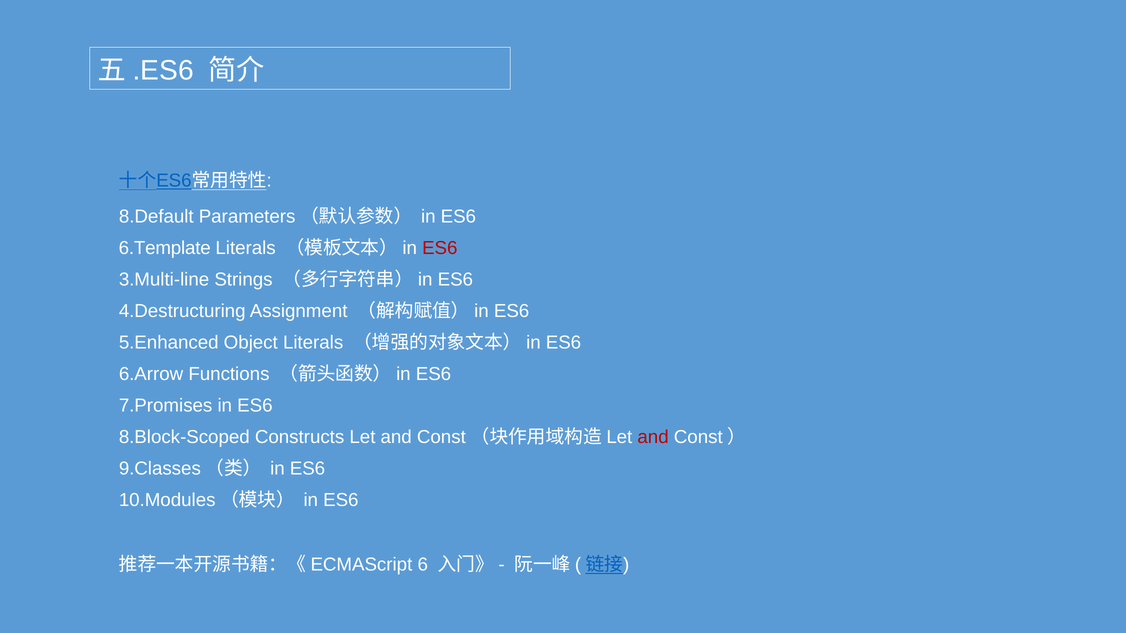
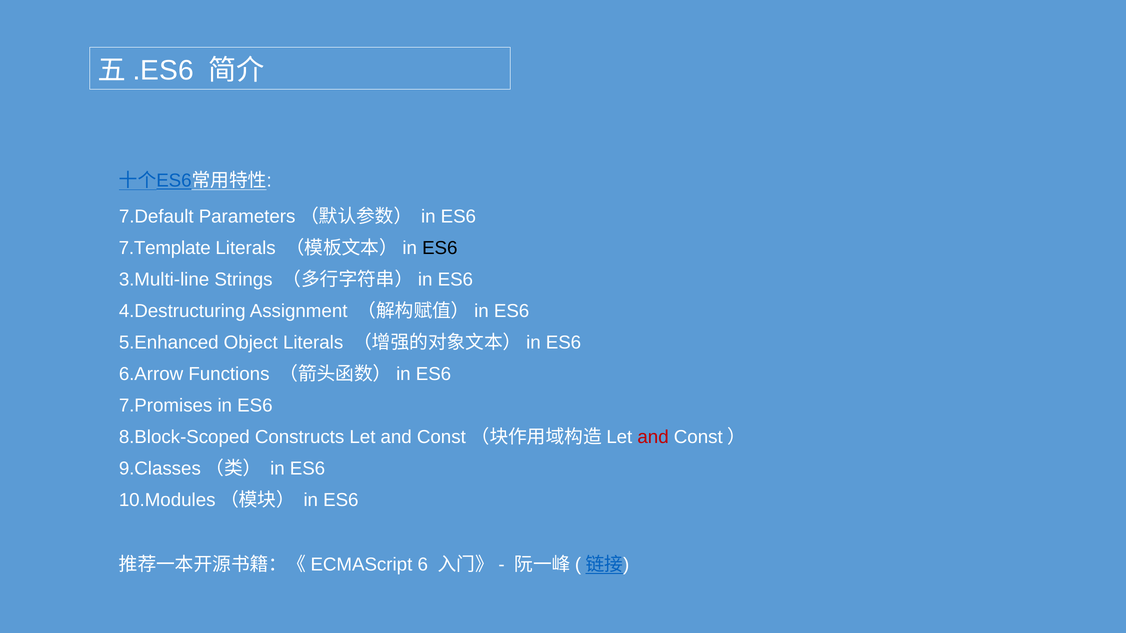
8.Default: 8.Default -> 7.Default (156, 217)
6.Template: 6.Template -> 7.Template (165, 248)
ES6 colour: red -> black (440, 248)
